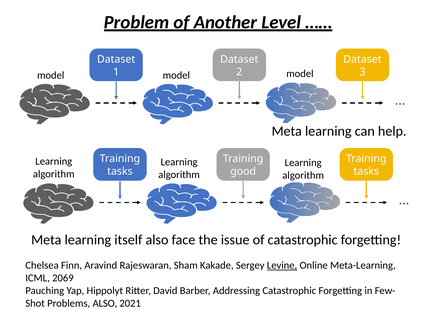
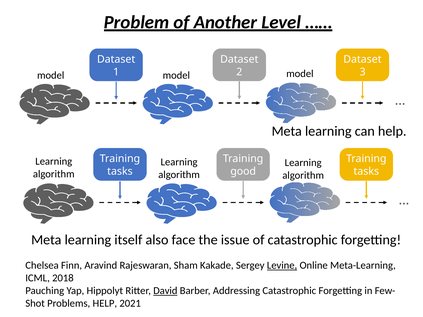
2069: 2069 -> 2018 (63, 278)
David underline: none -> present (165, 291)
Problems ALSO: ALSO -> HELP (105, 304)
